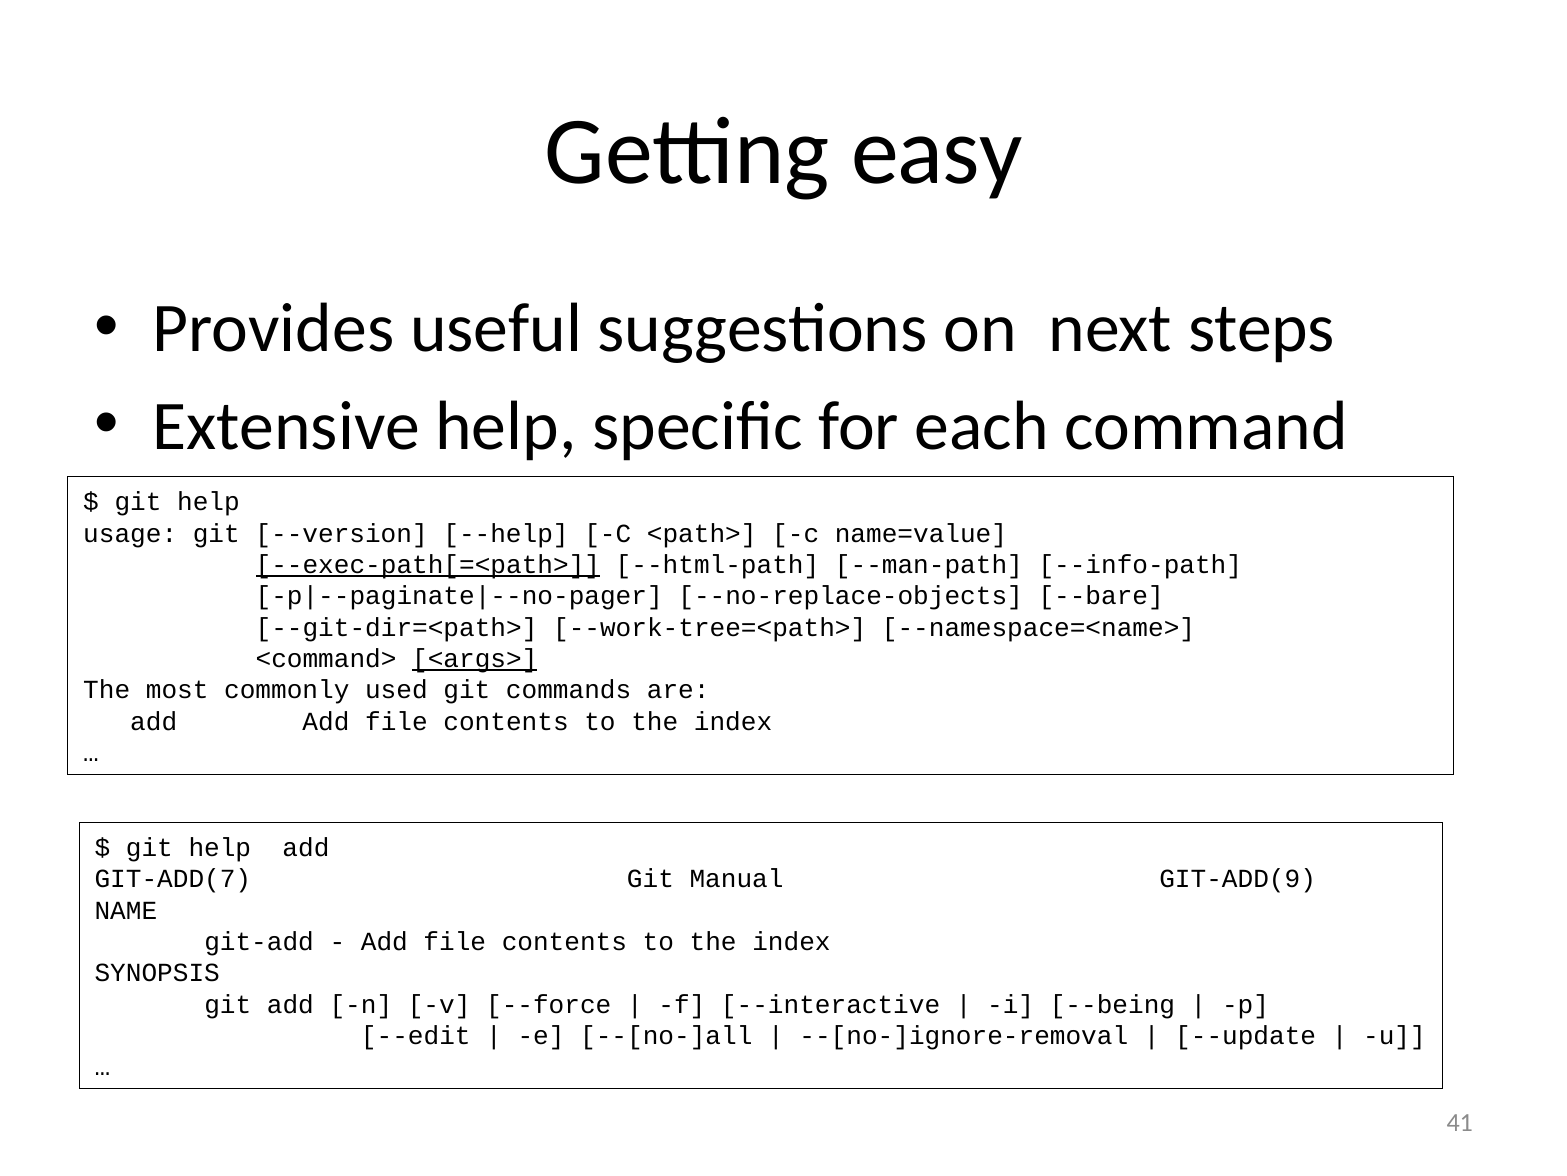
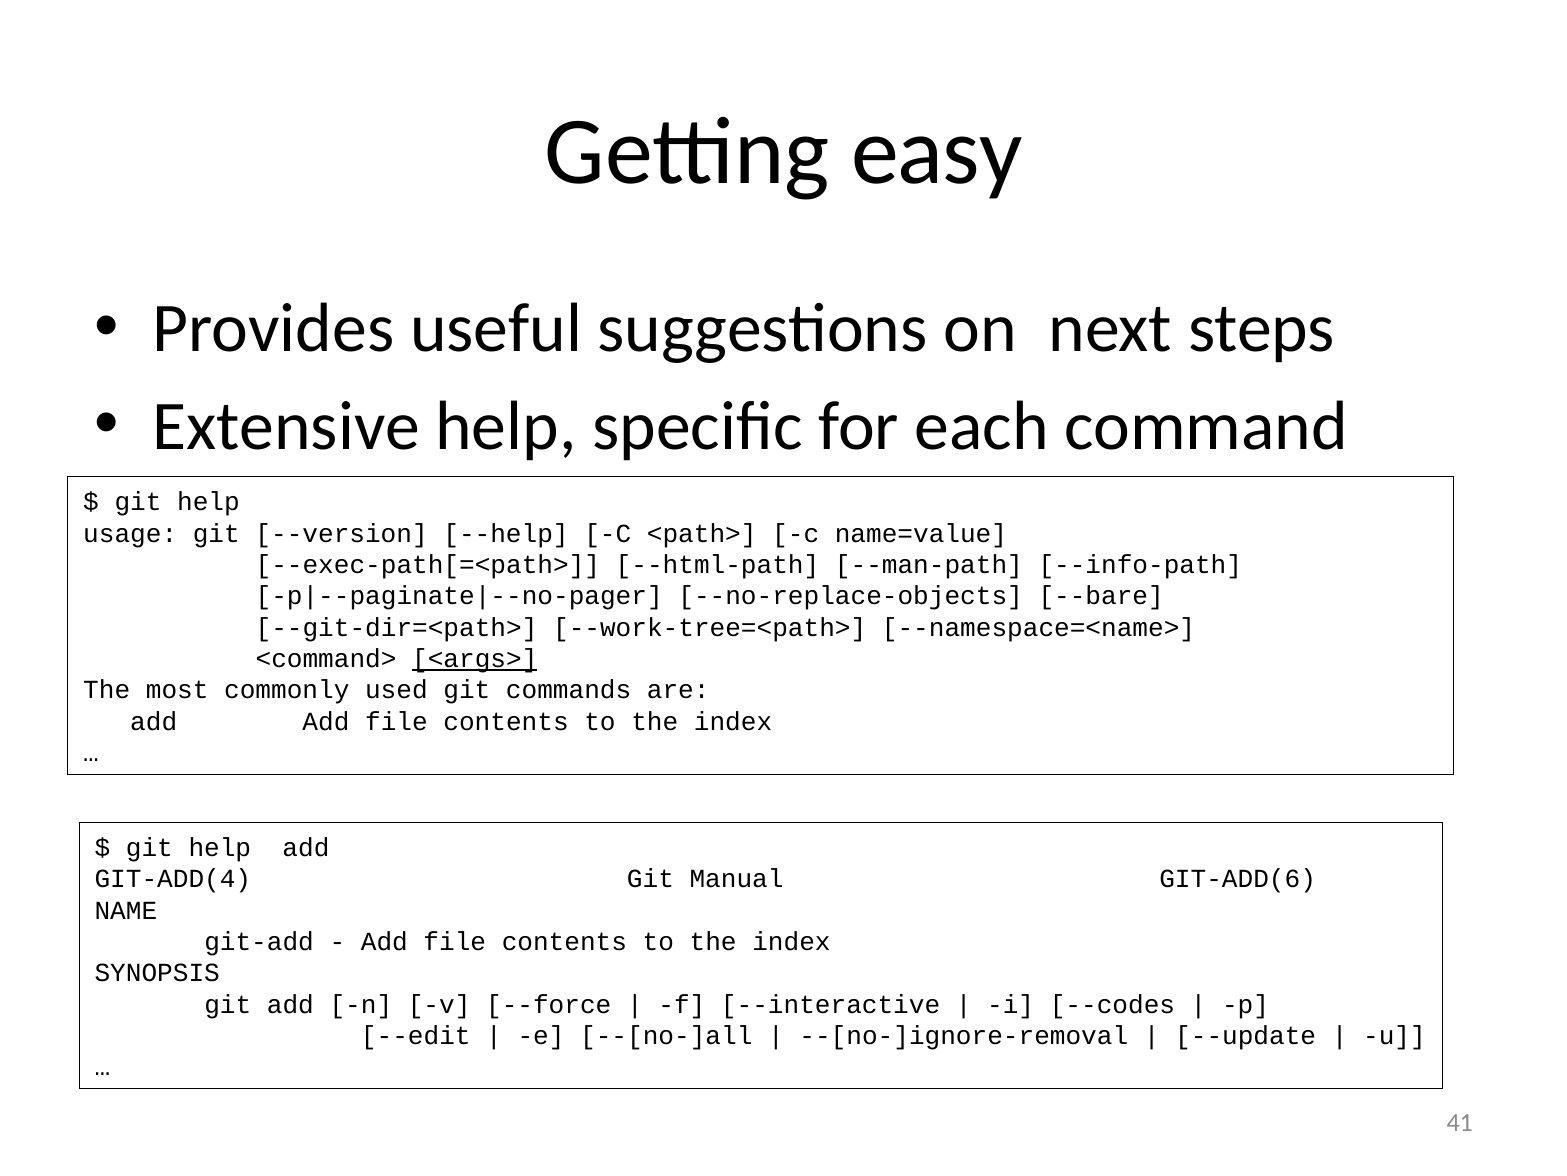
--exec-path[=<path> underline: present -> none (428, 564)
GIT-ADD(7: GIT-ADD(7 -> GIT-ADD(4 (173, 879)
GIT-ADD(9: GIT-ADD(9 -> GIT-ADD(6 (1238, 879)
--being: --being -> --codes (1112, 1004)
